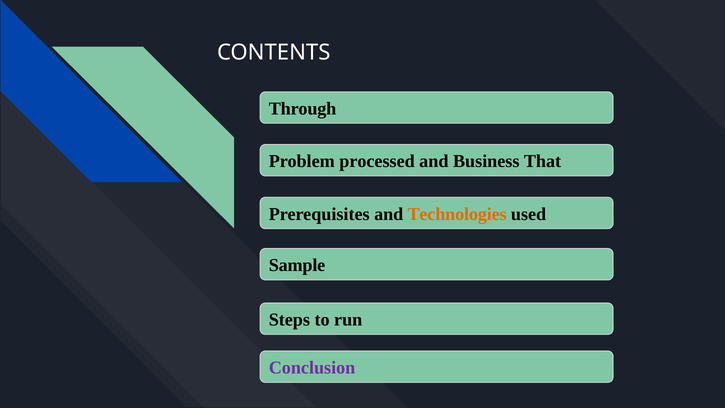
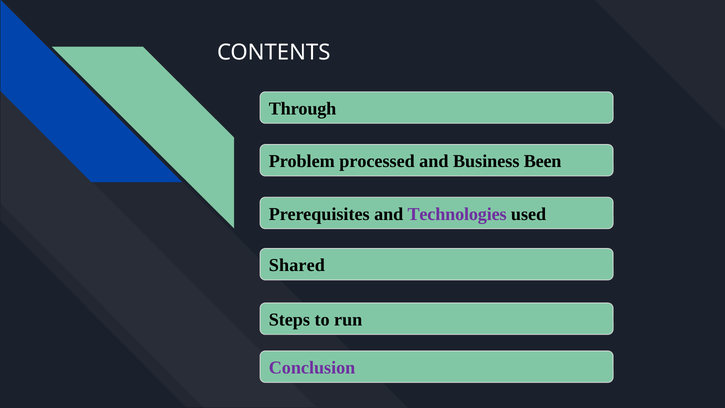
That: That -> Been (543, 161)
Technologies colour: orange -> purple (457, 214)
Sample: Sample -> Shared (297, 265)
